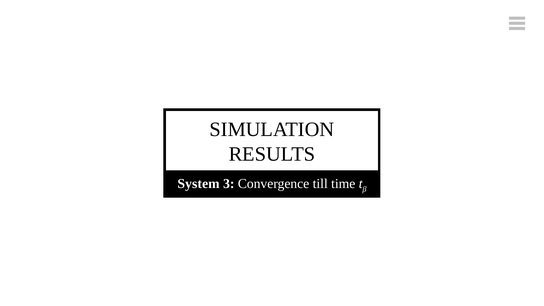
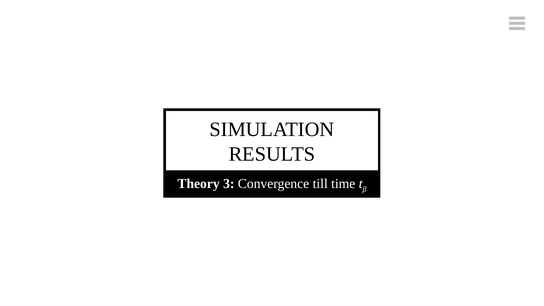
System: System -> Theory (199, 184)
